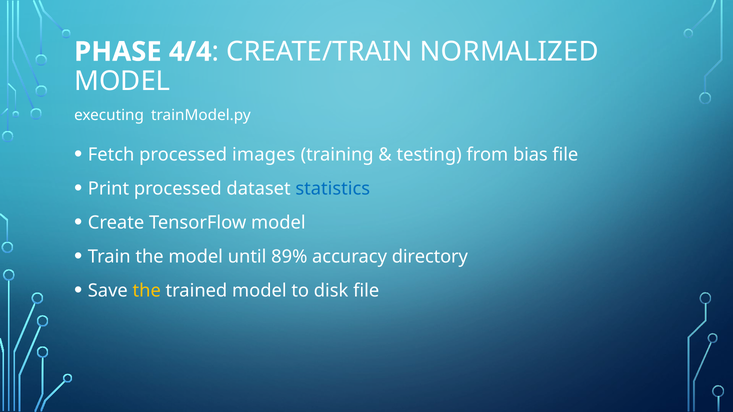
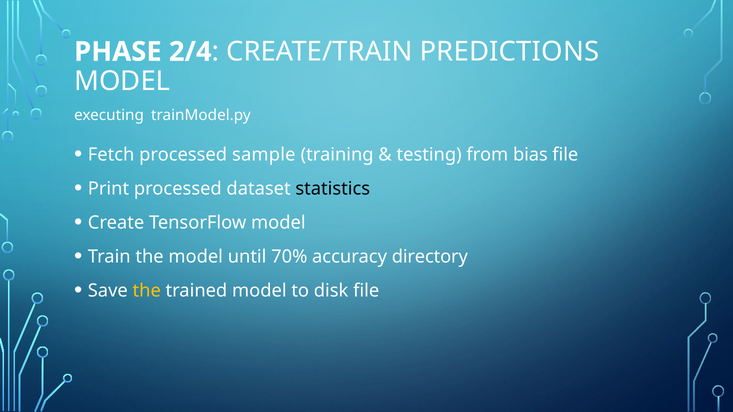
4/4: 4/4 -> 2/4 (190, 52)
NORMALIZED: NORMALIZED -> PREDICTIONS (509, 52)
images: images -> sample (264, 155)
statistics colour: blue -> black (333, 189)
89%: 89% -> 70% (289, 257)
